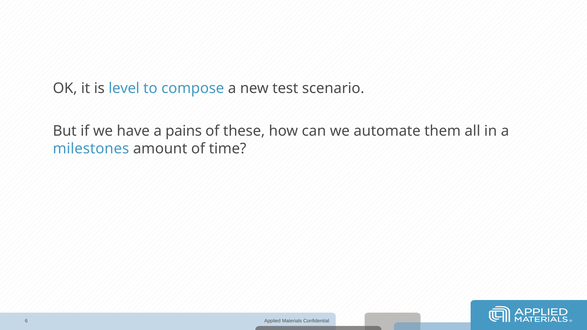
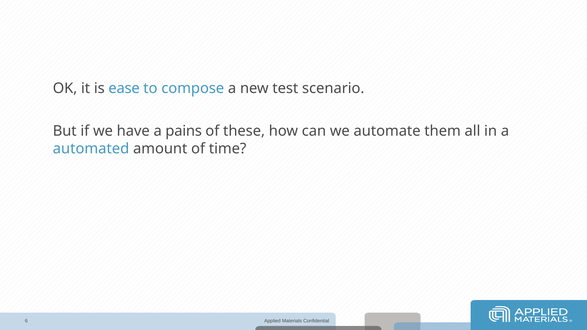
level: level -> ease (124, 88)
milestones: milestones -> automated (91, 149)
